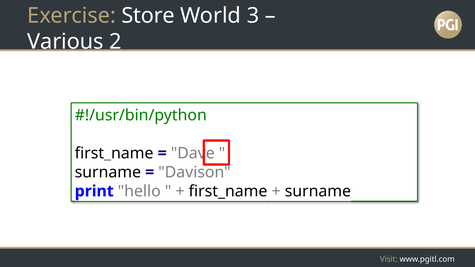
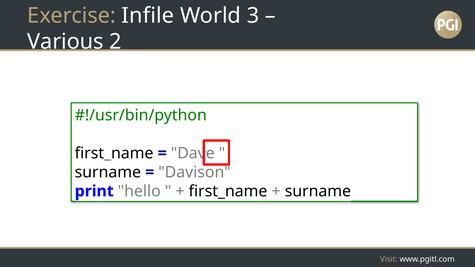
Store: Store -> Infile (148, 16)
